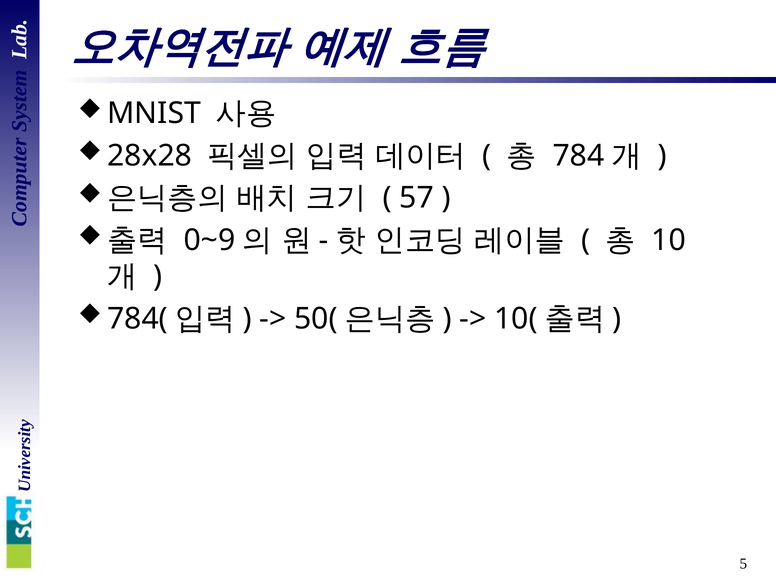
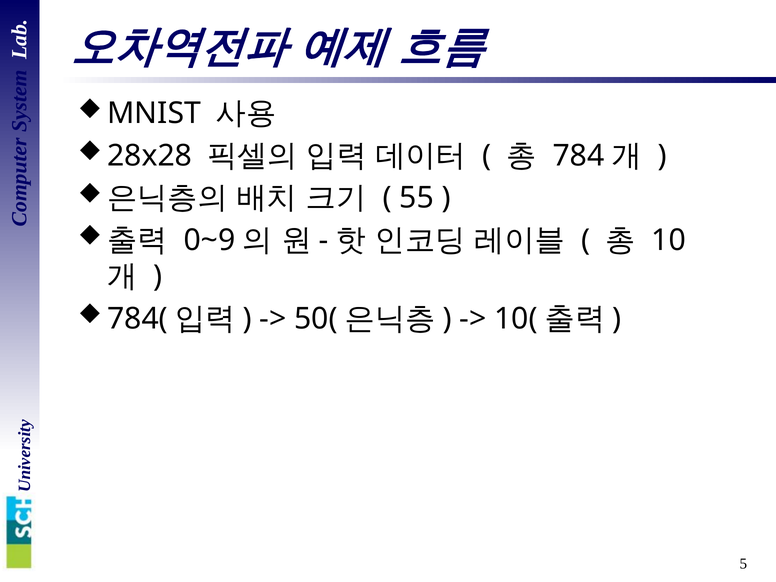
57: 57 -> 55 (417, 198)
